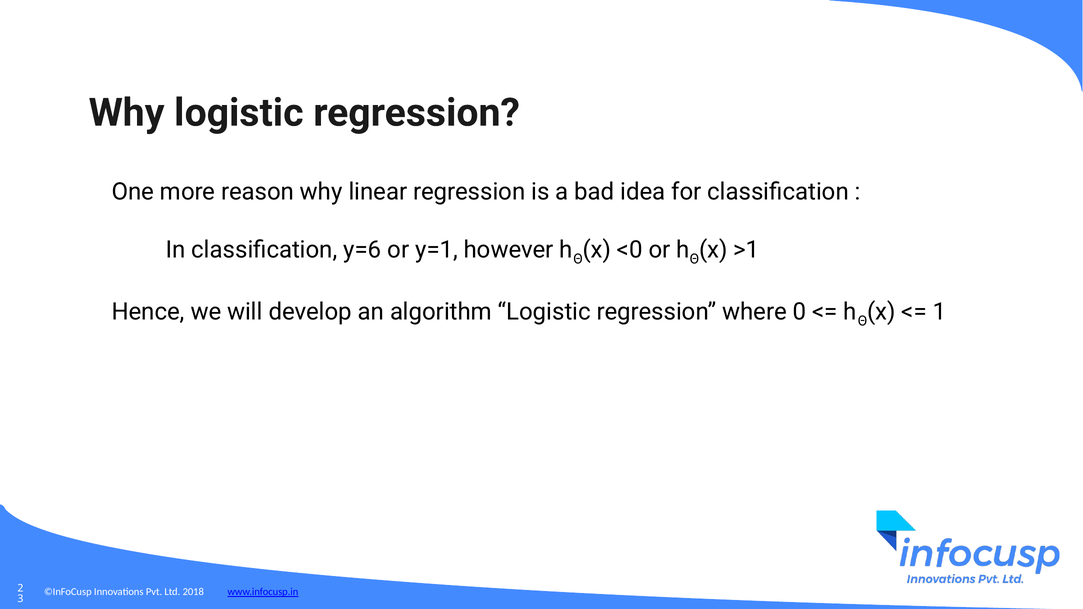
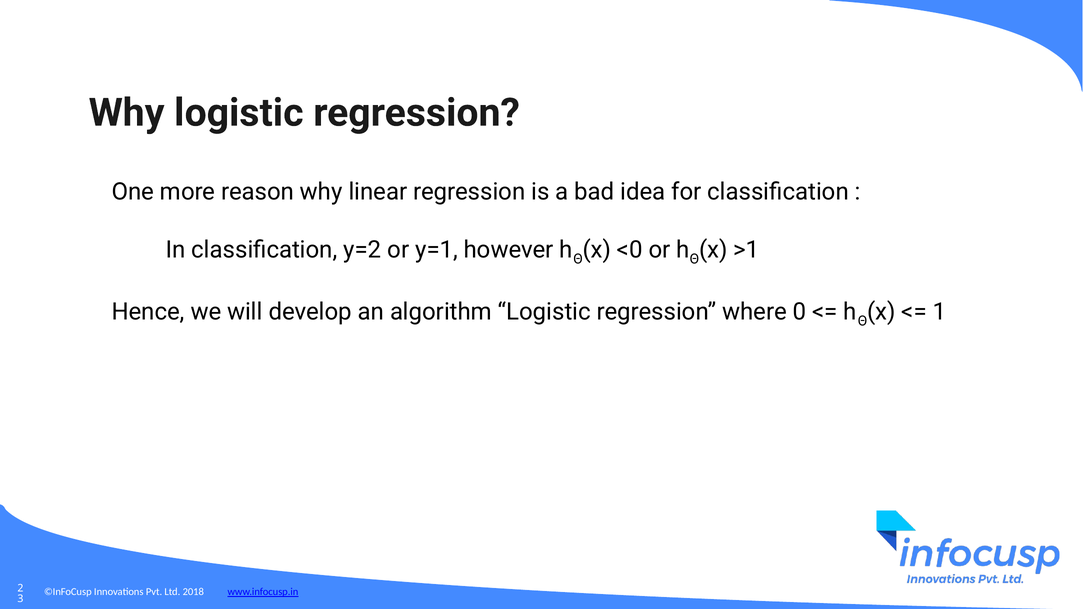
y=6: y=6 -> y=2 (362, 250)
